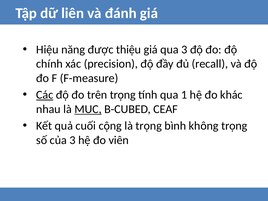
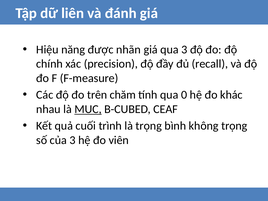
thiệu: thiệu -> nhãn (128, 50)
Các underline: present -> none (45, 95)
trên trọng: trọng -> chăm (123, 95)
1: 1 -> 0 (184, 95)
cộng: cộng -> trình (110, 126)
